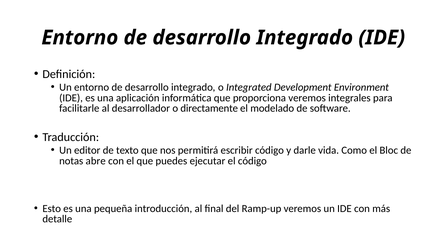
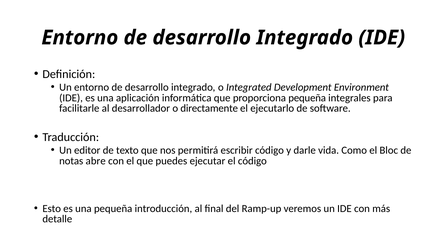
proporciona veremos: veremos -> pequeña (307, 98)
modelado: modelado -> ejecutarlo (272, 108)
